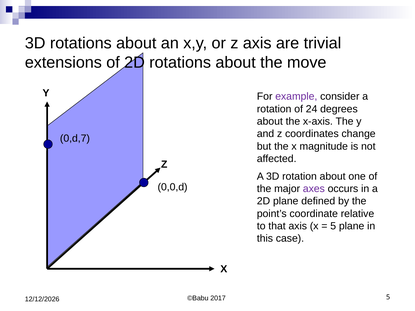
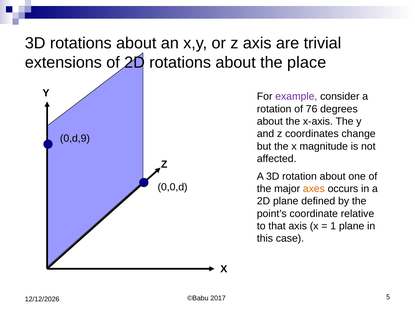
move: move -> place (307, 63)
24: 24 -> 76 (312, 109)
0,d,7: 0,d,7 -> 0,d,9 (75, 138)
axes colour: purple -> orange (314, 189)
5: 5 -> 1 (333, 226)
